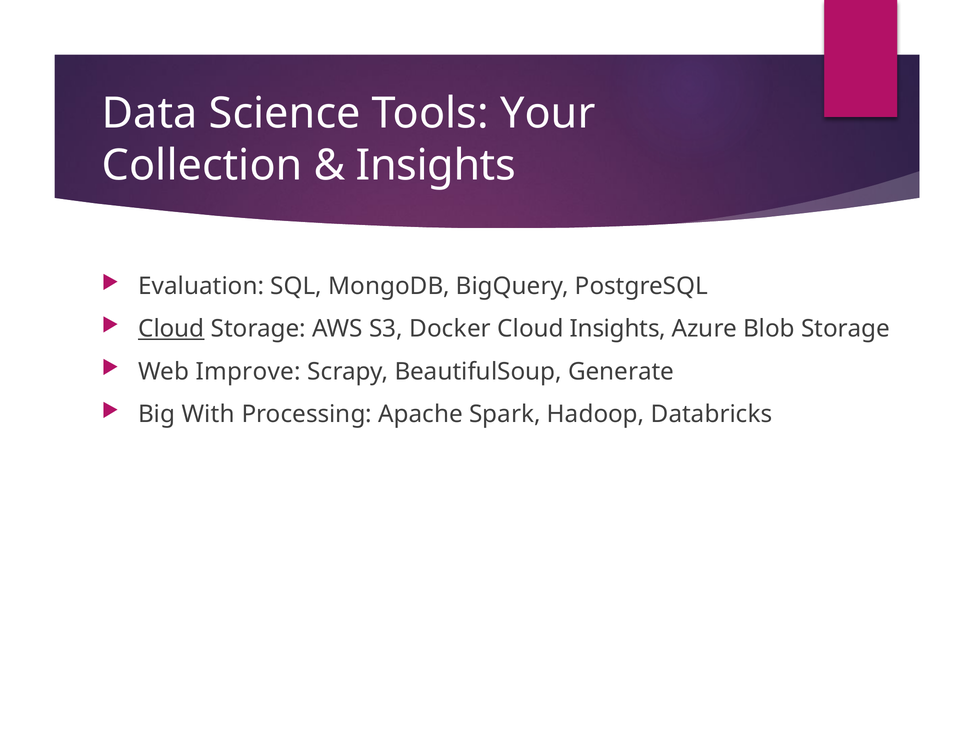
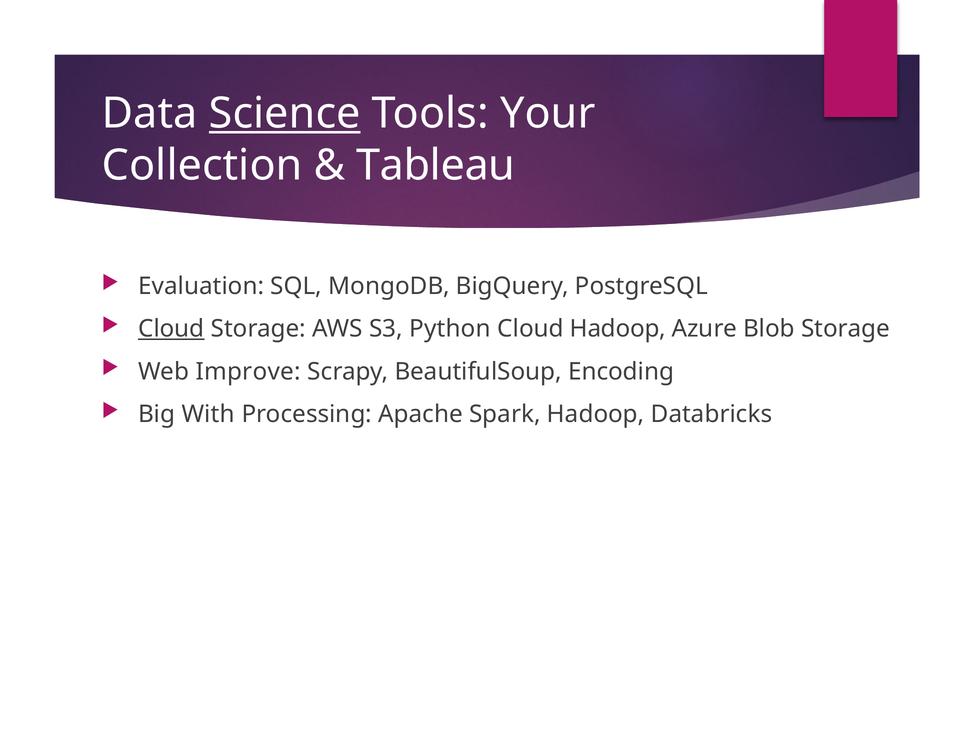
Science underline: none -> present (285, 113)
Insights: Insights -> Tableau (436, 165)
Docker: Docker -> Python (450, 329)
Cloud Insights: Insights -> Hadoop (618, 329)
Generate: Generate -> Encoding (621, 371)
